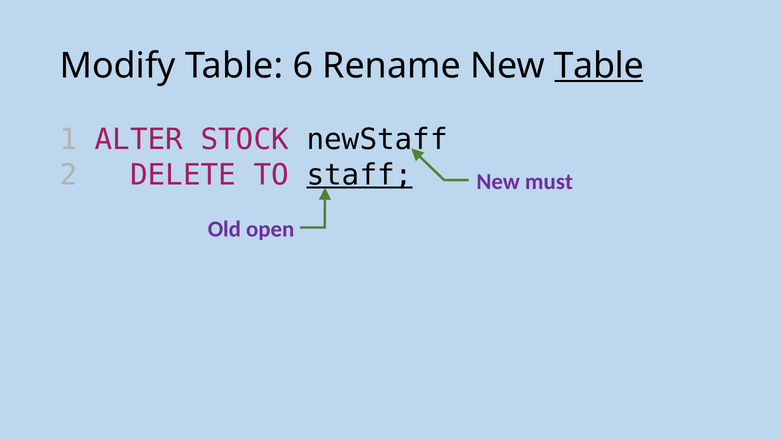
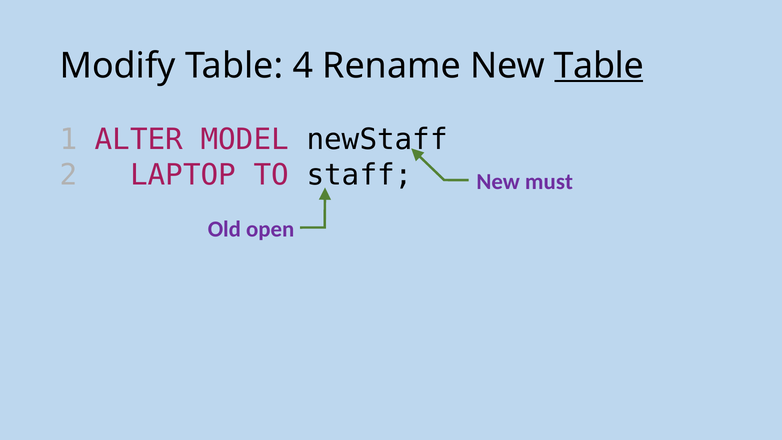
6: 6 -> 4 (303, 66)
STOCK: STOCK -> MODEL (245, 140)
DELETE: DELETE -> LAPTOP (183, 175)
staff underline: present -> none (360, 175)
